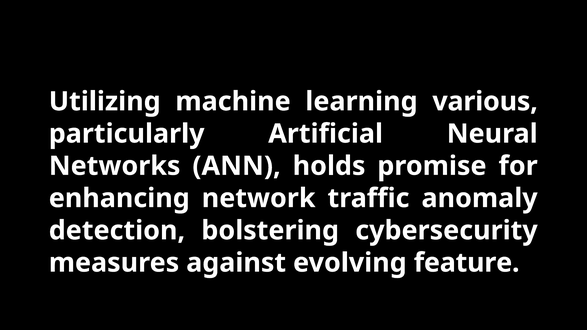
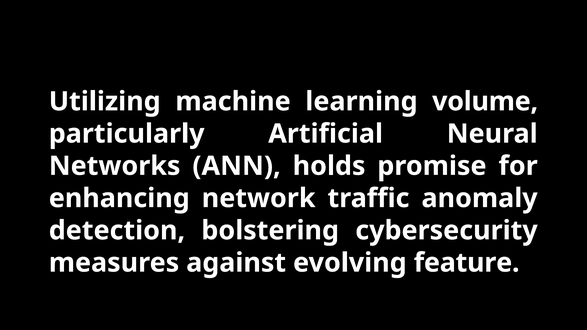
various: various -> volume (485, 102)
